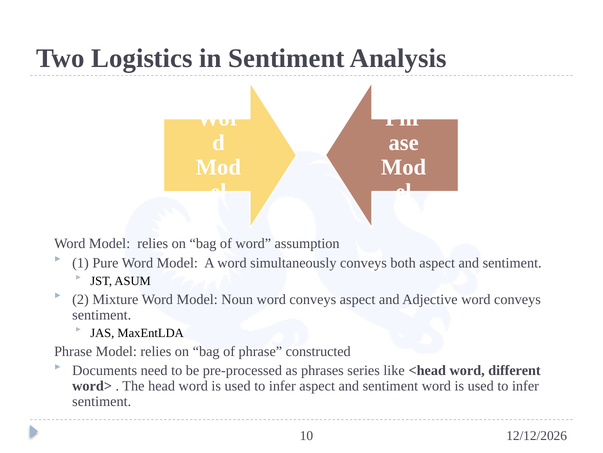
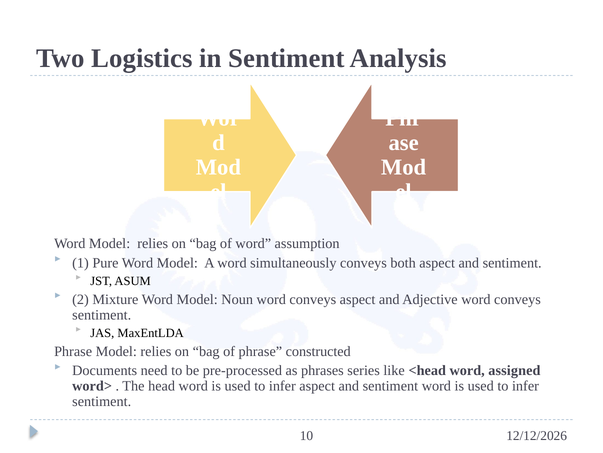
different: different -> assigned (514, 370)
